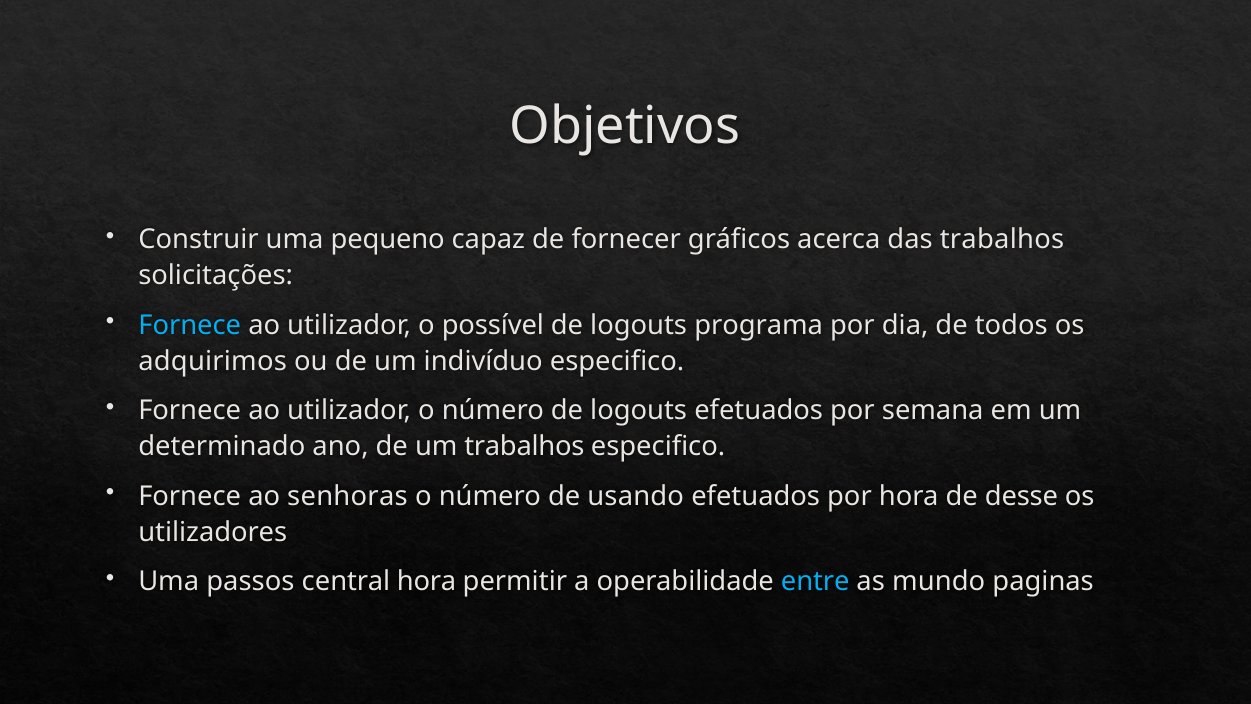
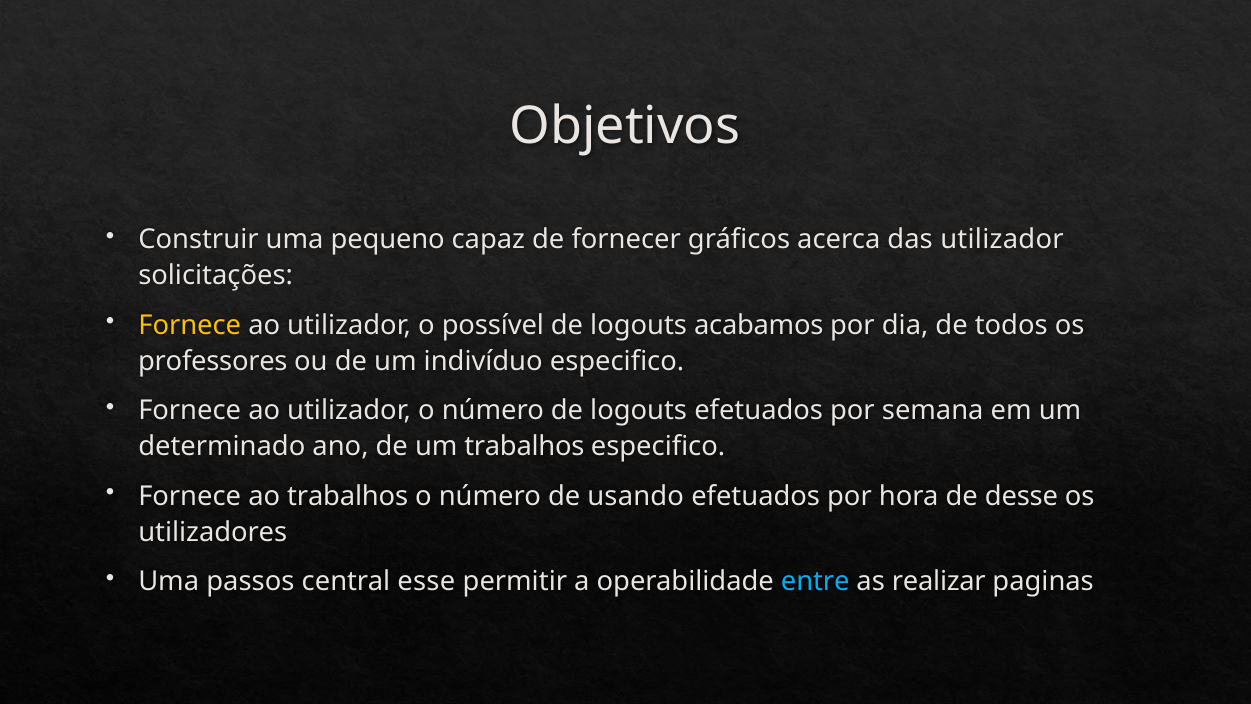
das trabalhos: trabalhos -> utilizador (1002, 239)
Fornece colour: light blue -> yellow (190, 325)
programa: programa -> acabamos (759, 325)
adquirimos: adquirimos -> professores (213, 361)
ao senhoras: senhoras -> trabalhos (348, 496)
central hora: hora -> esse (426, 581)
mundo: mundo -> realizar (939, 581)
